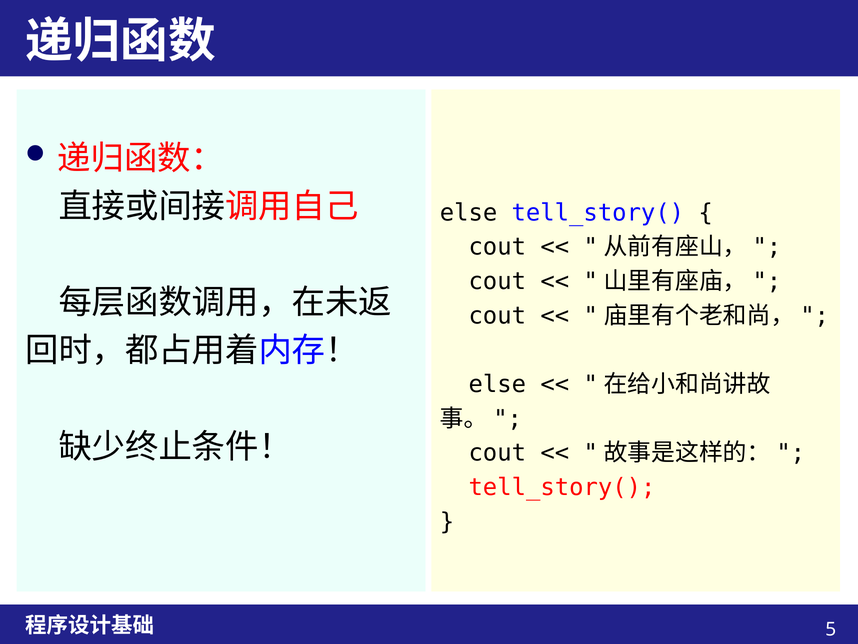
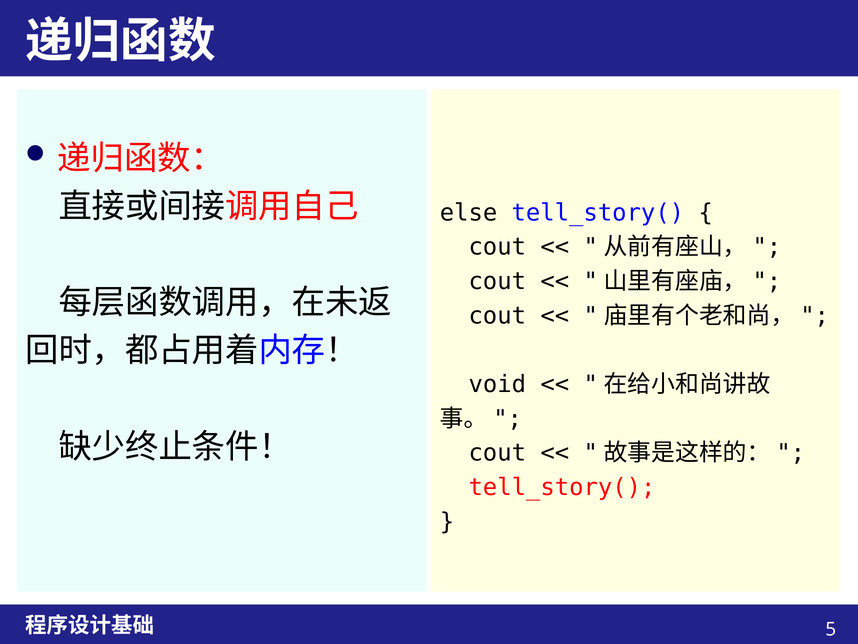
else: else -> void (497, 384)
